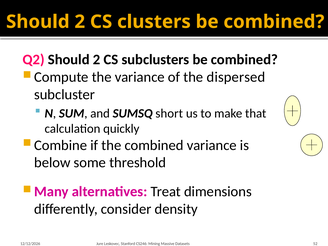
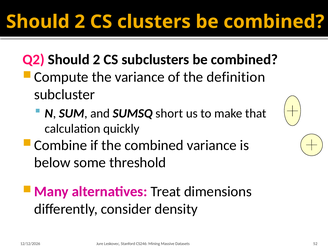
dispersed: dispersed -> definition (236, 77)
